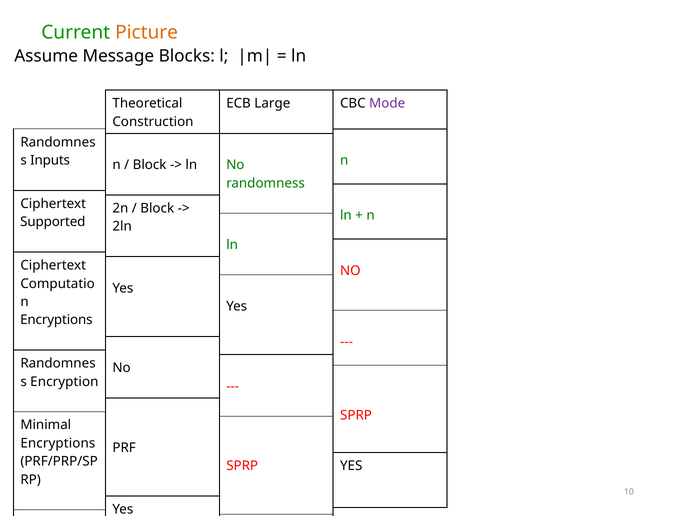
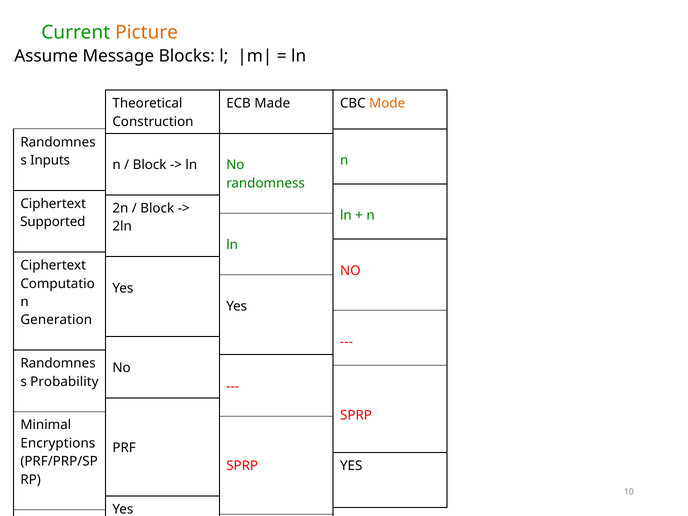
Mode colour: purple -> orange (387, 103)
Large: Large -> Made (272, 103)
Encryptions: Encryptions -> Generation (56, 320)
Encryption: Encryption -> Probability (64, 382)
